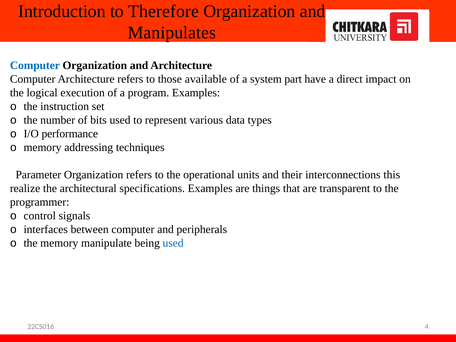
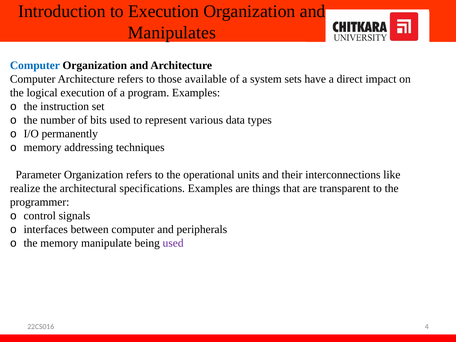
to Therefore: Therefore -> Execution (164, 11)
part: part -> sets (293, 79)
performance: performance -> permanently (70, 134)
this: this -> like (392, 175)
used colour: blue -> purple (173, 243)
